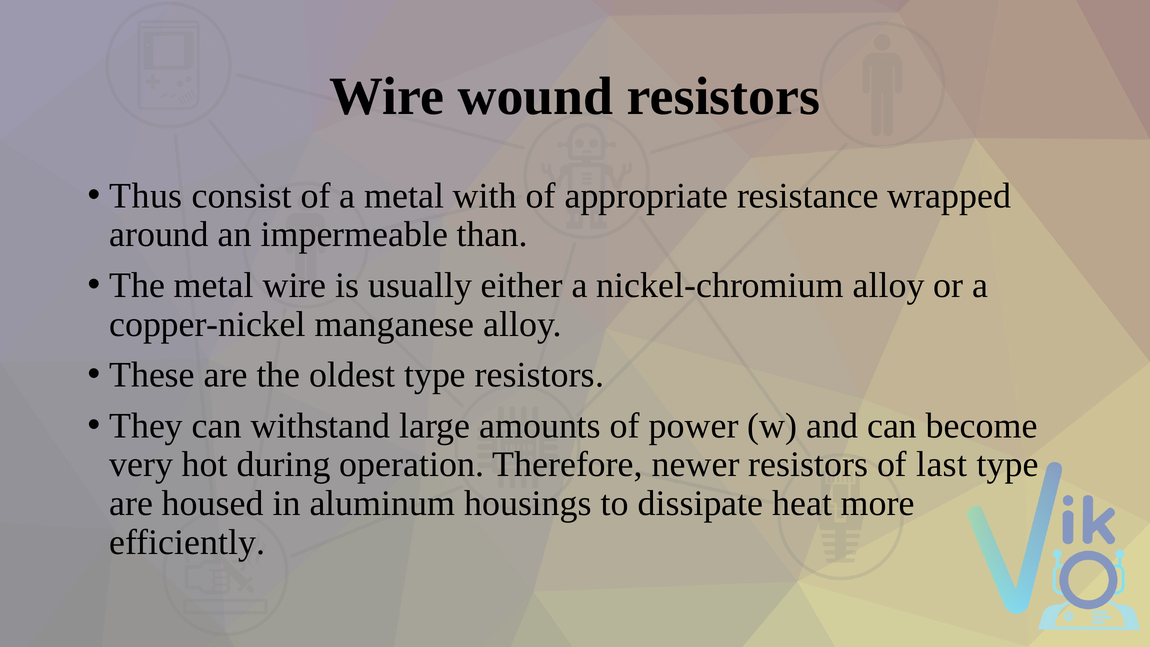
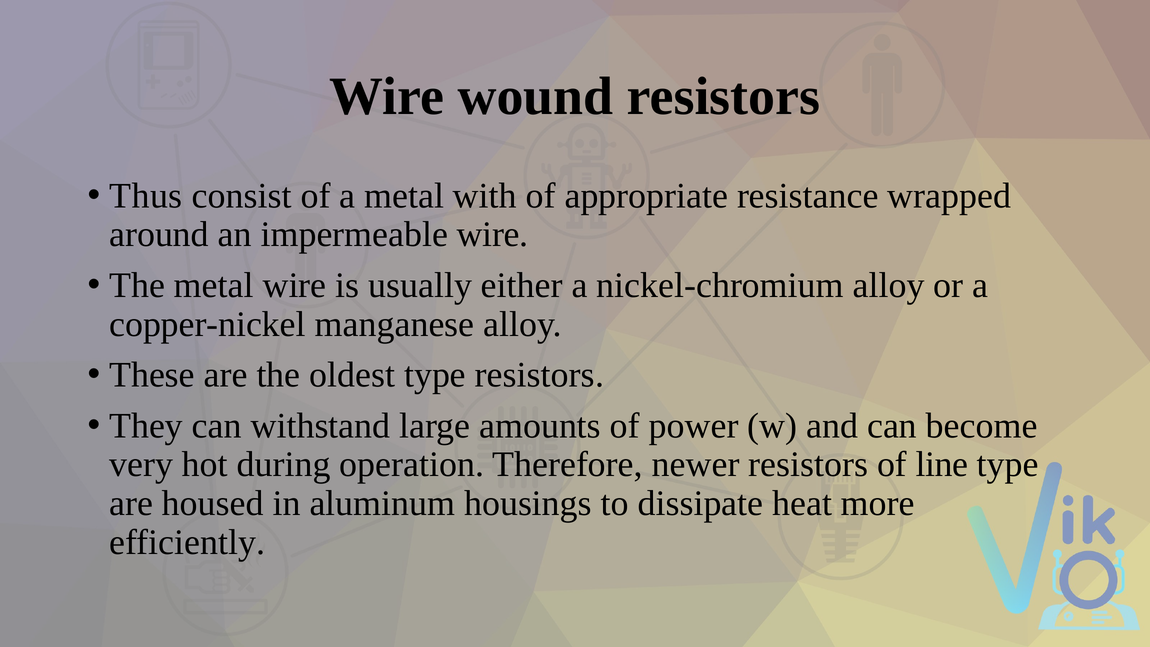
impermeable than: than -> wire (493, 234)
last: last -> line (942, 465)
